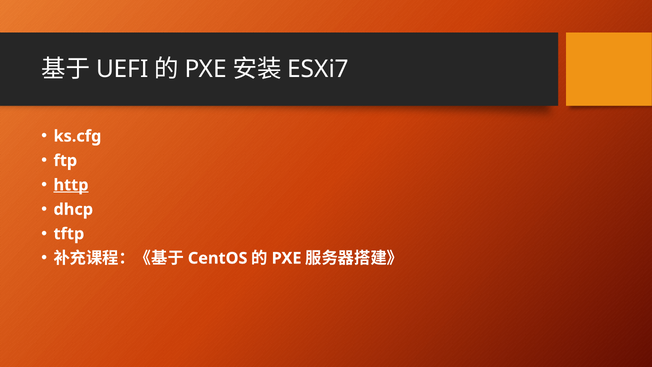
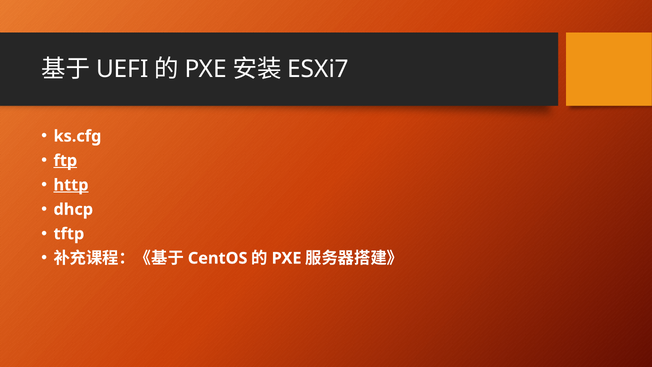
ftp underline: none -> present (65, 161)
